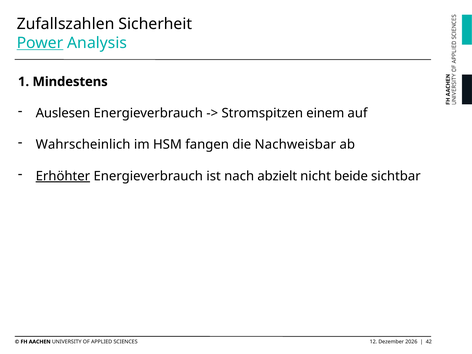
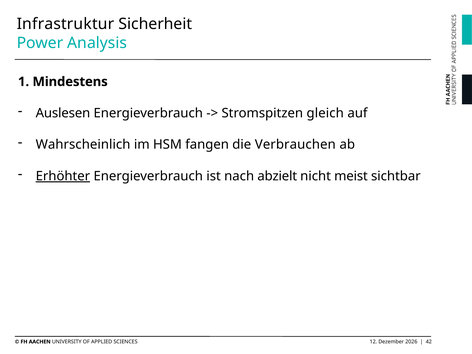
Zufallszahlen: Zufallszahlen -> Infrastruktur (66, 24)
Power underline: present -> none (40, 43)
einem: einem -> gleich (325, 113)
Nachweisbar: Nachweisbar -> Verbrauchen (295, 145)
beide: beide -> meist (351, 176)
